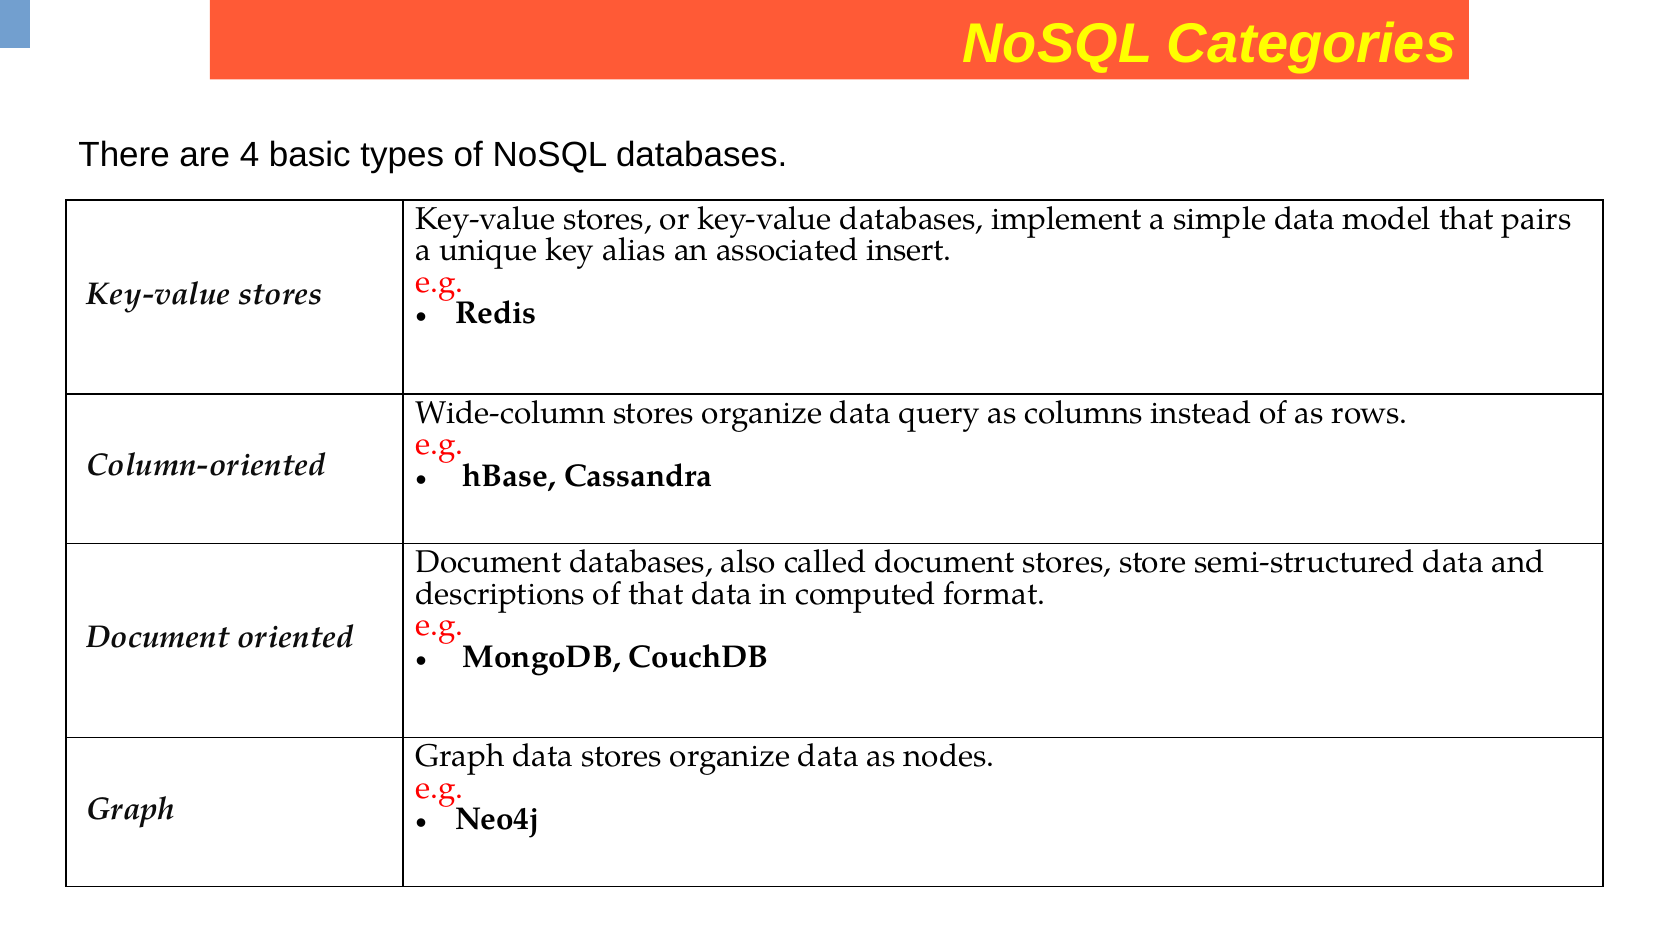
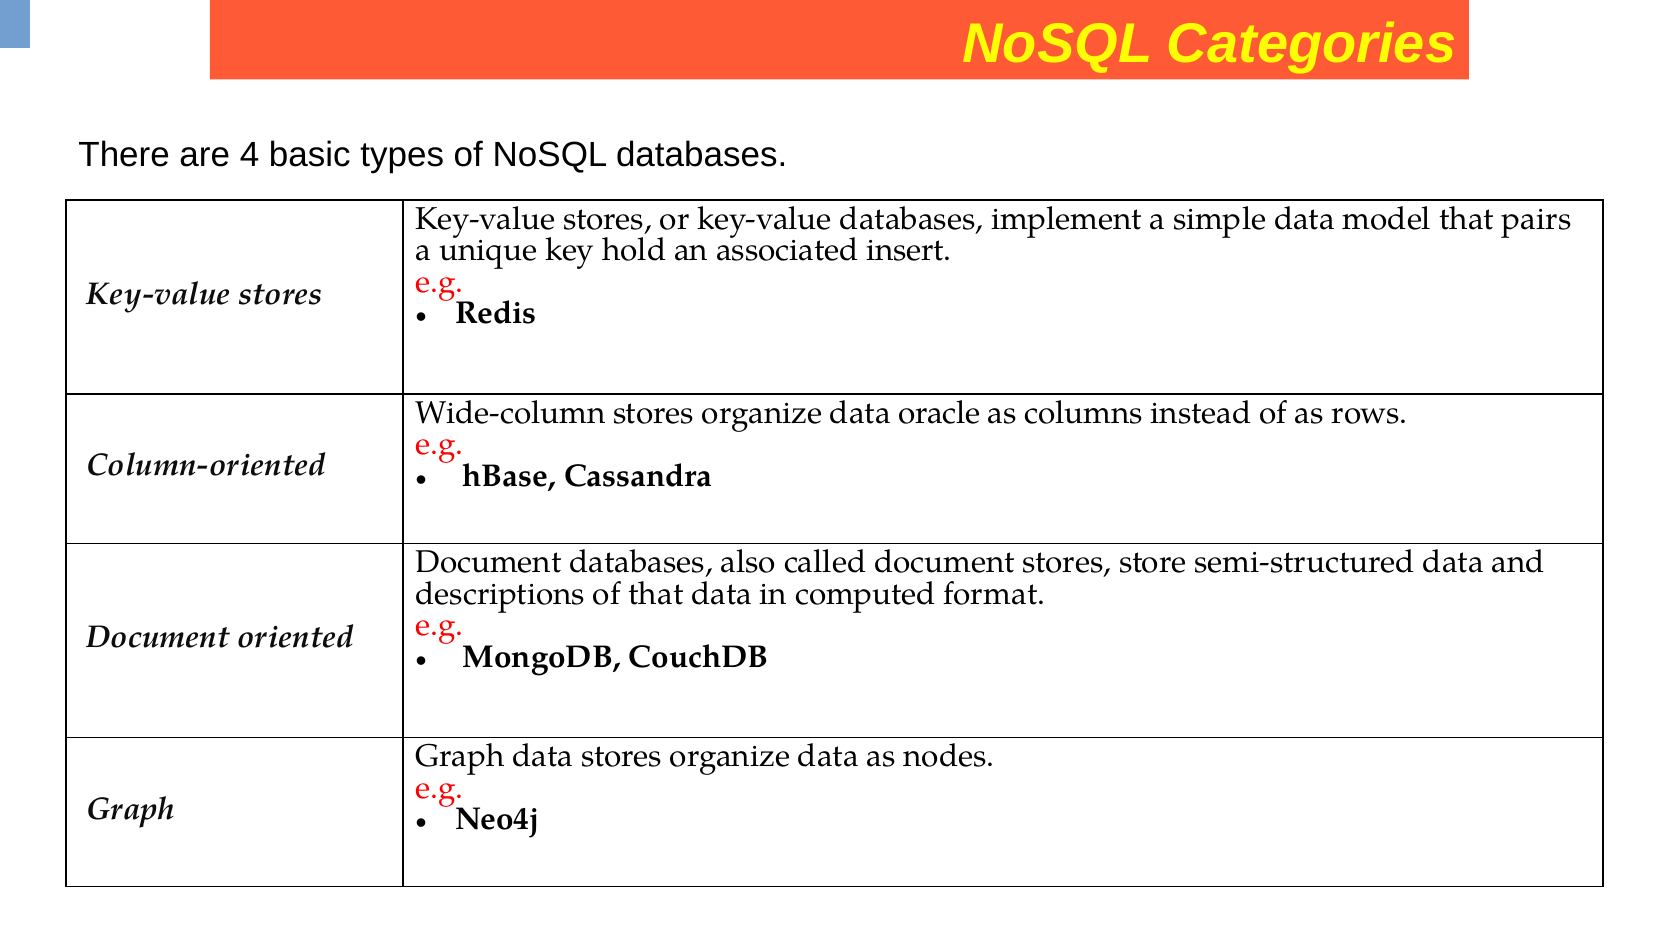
alias: alias -> hold (634, 251)
query: query -> oracle (939, 413)
